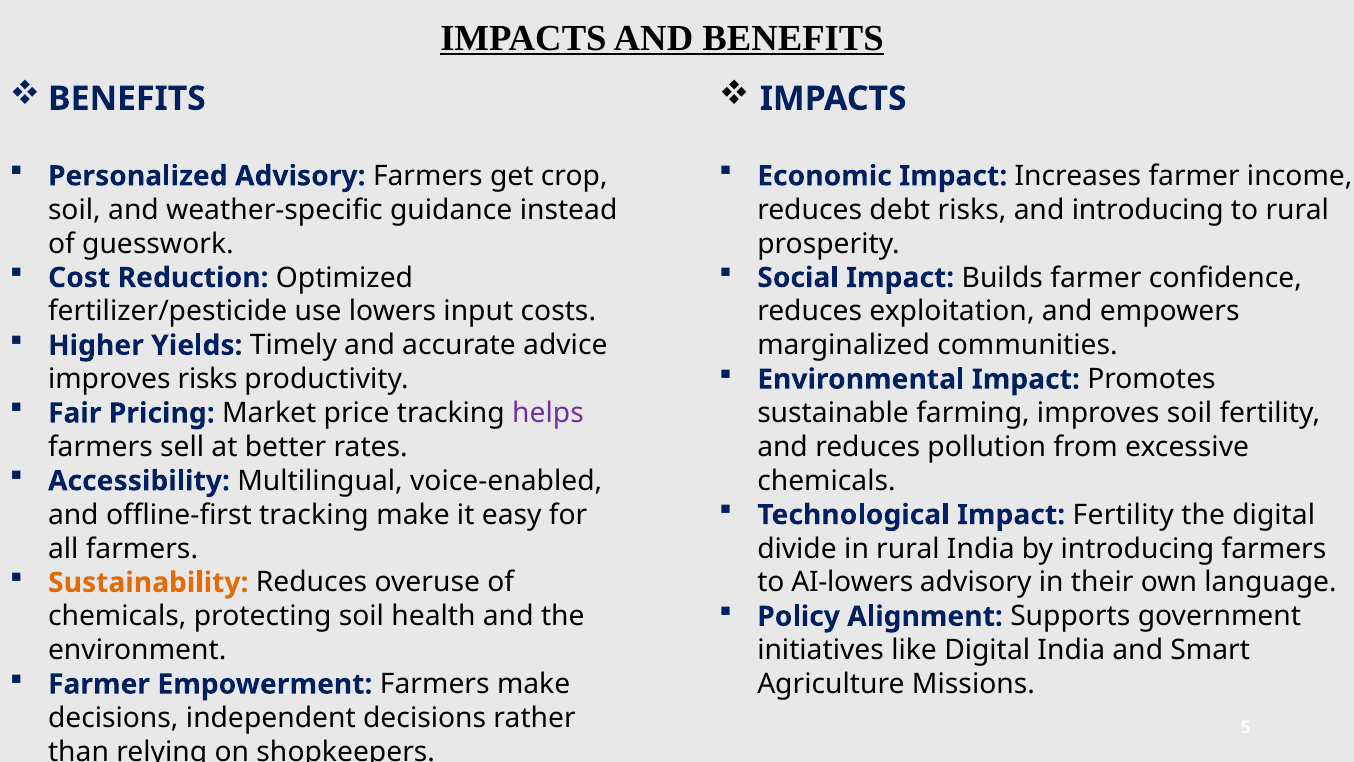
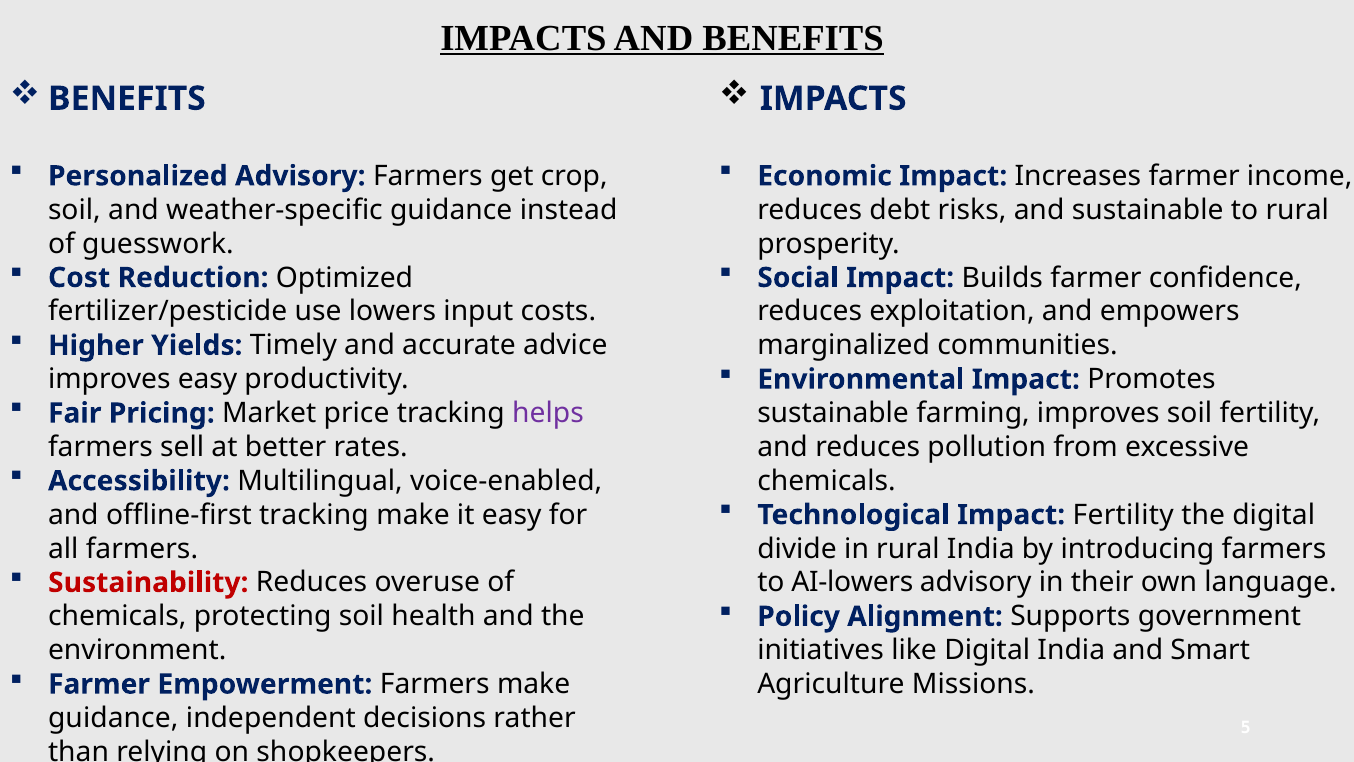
and introducing: introducing -> sustainable (1148, 210)
improves risks: risks -> easy (208, 379)
Sustainability colour: orange -> red (148, 582)
decisions: decisions -> guidance (113, 718)
